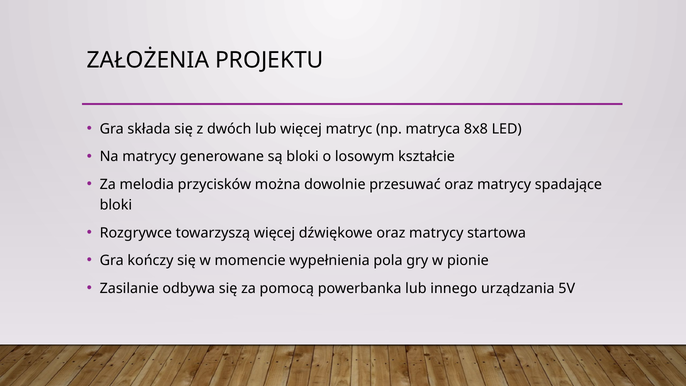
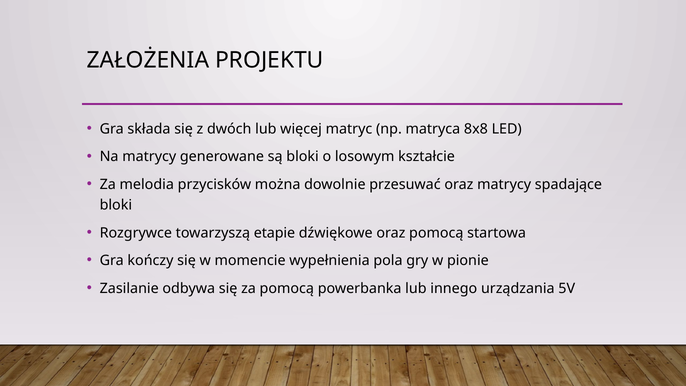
towarzyszą więcej: więcej -> etapie (274, 233)
dźwiękowe oraz matrycy: matrycy -> pomocą (436, 233)
